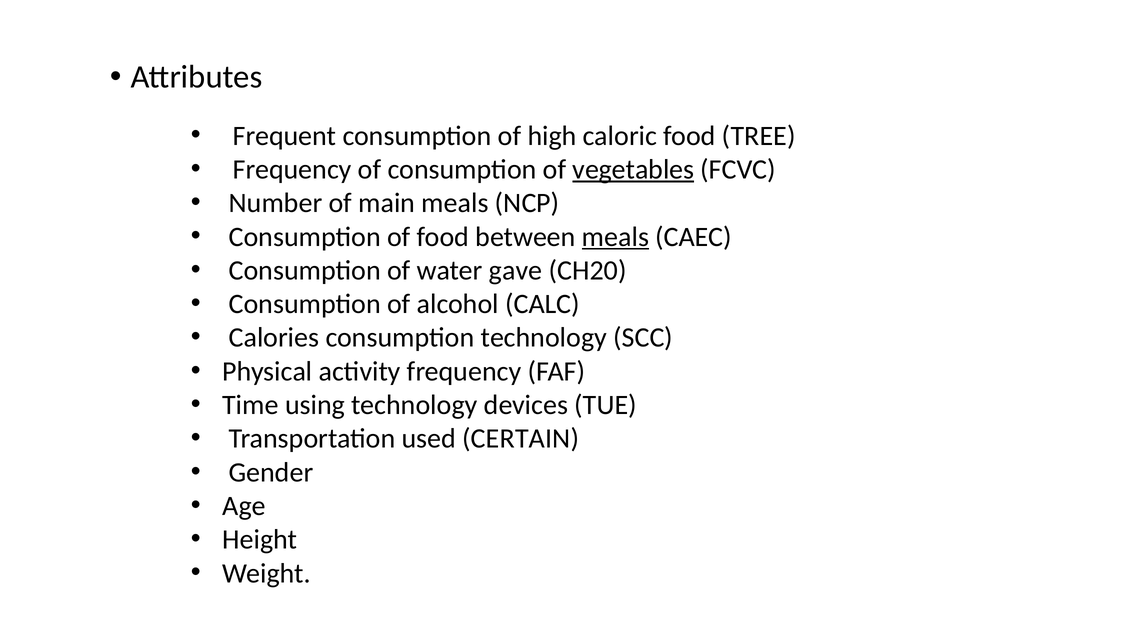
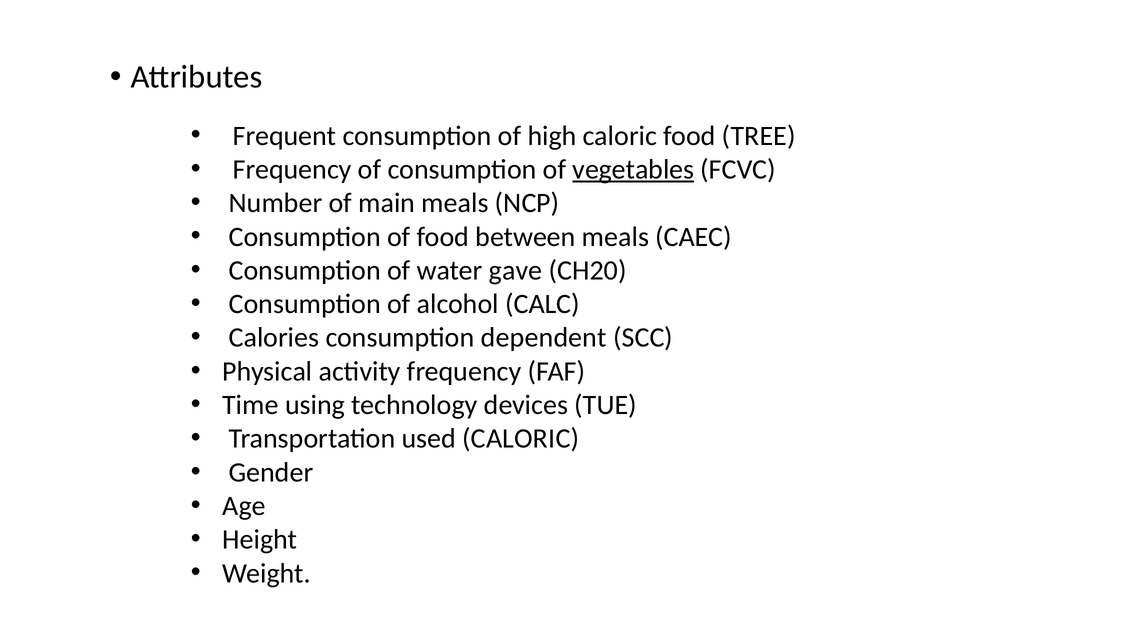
meals underline: present -> none (615, 237)
consumption technology: technology -> dependent (544, 337)
used CERTAIN: CERTAIN -> CALORIC (521, 438)
